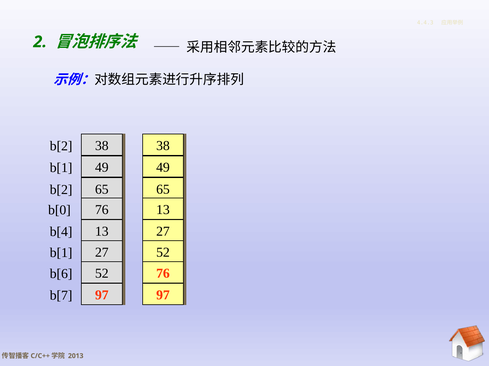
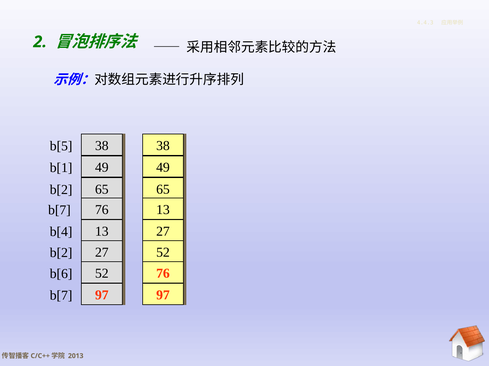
b[2: b[2 -> b[5 (61, 146)
b[0: b[0 -> b[7 (59, 210)
b[1: b[1 -> b[2 (61, 253)
